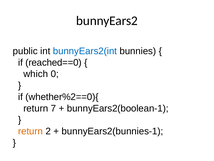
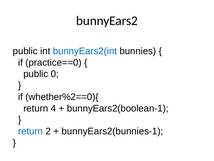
reached==0: reached==0 -> practice==0 (53, 62)
which: which -> public (36, 74)
7: 7 -> 4 (53, 108)
return colour: orange -> blue (30, 131)
